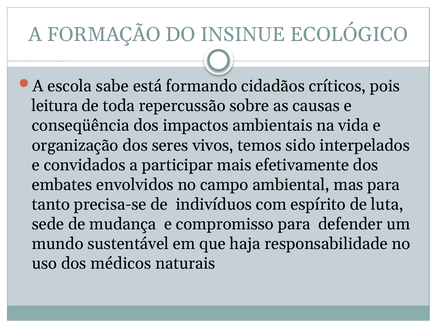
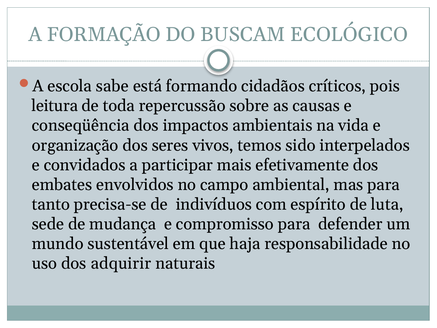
INSINUE: INSINUE -> BUSCAM (243, 34)
médicos: médicos -> adquirir (121, 263)
